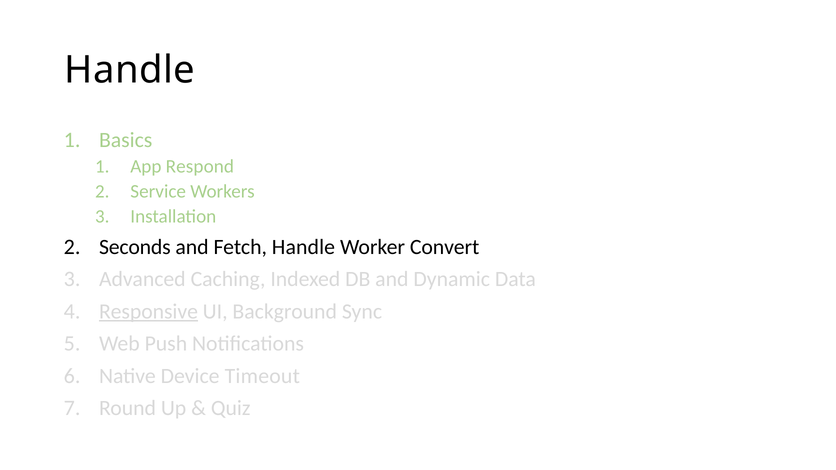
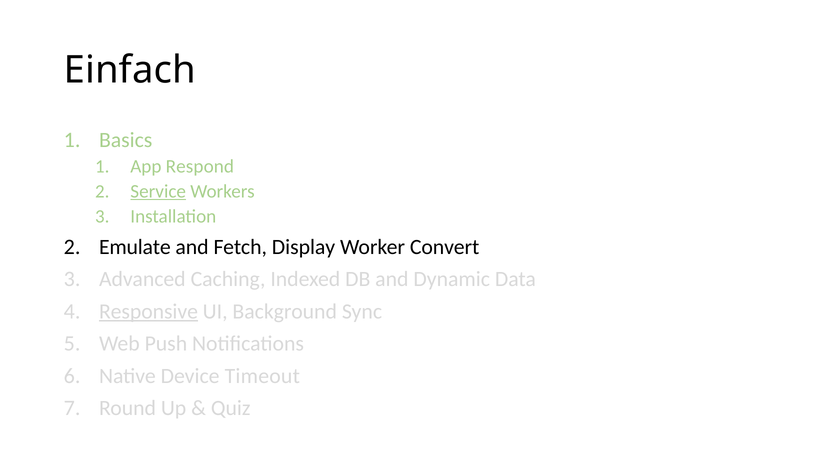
Handle: Handle -> Einfach (130, 70)
Service underline: none -> present (158, 191)
Seconds: Seconds -> Emulate (135, 247)
Fetch Handle: Handle -> Display (304, 247)
